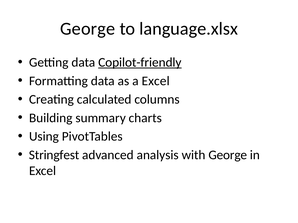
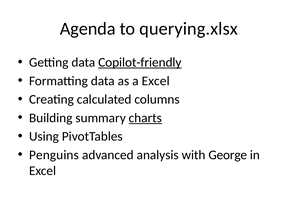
George: George -> Agenda (88, 29)
language.xlsx: language.xlsx -> querying.xlsx (189, 29)
charts underline: none -> present (145, 118)
Stringfest: Stringfest -> Penguins (54, 155)
